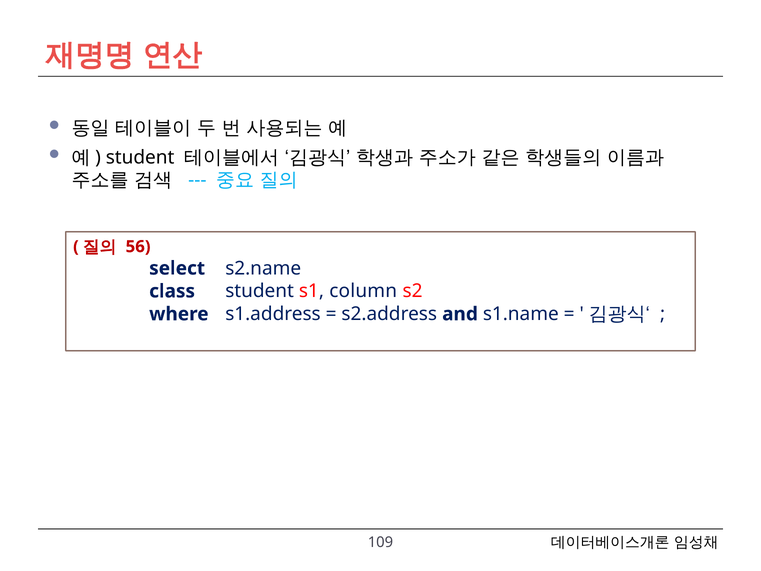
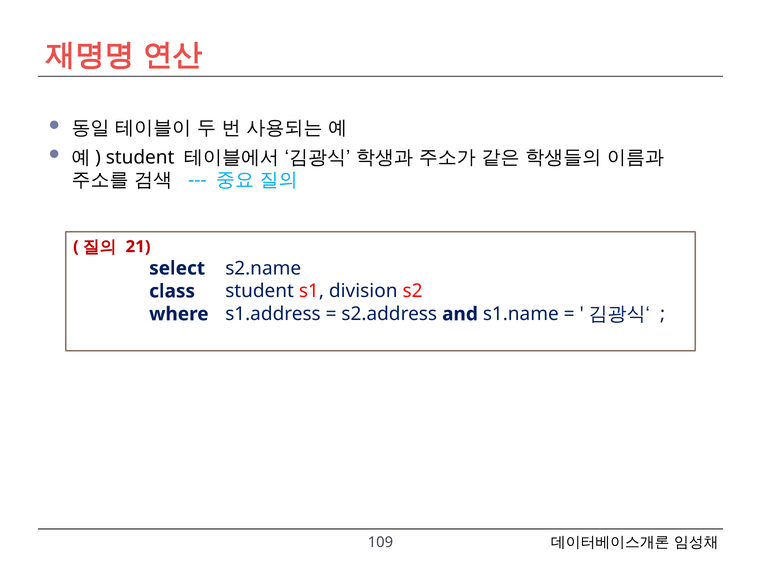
56: 56 -> 21 (138, 247)
column: column -> division (363, 291)
